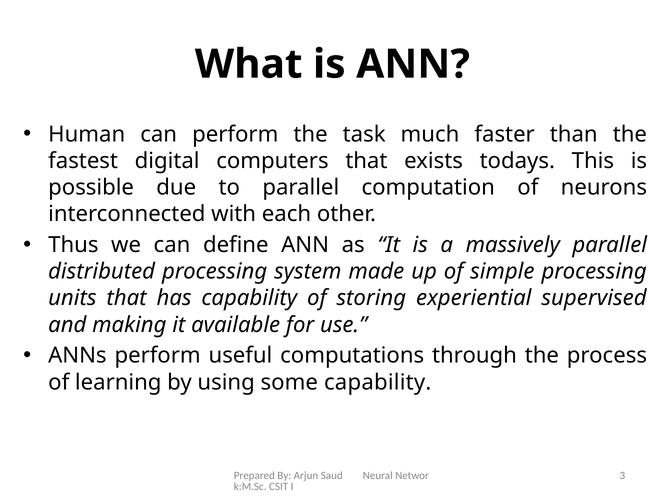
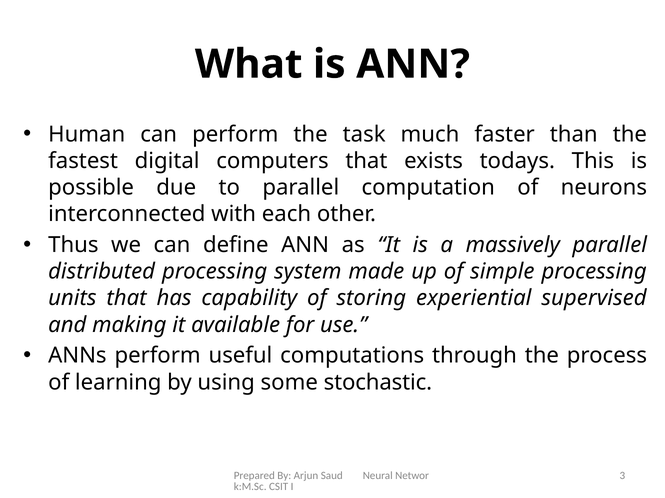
some capability: capability -> stochastic (378, 383)
